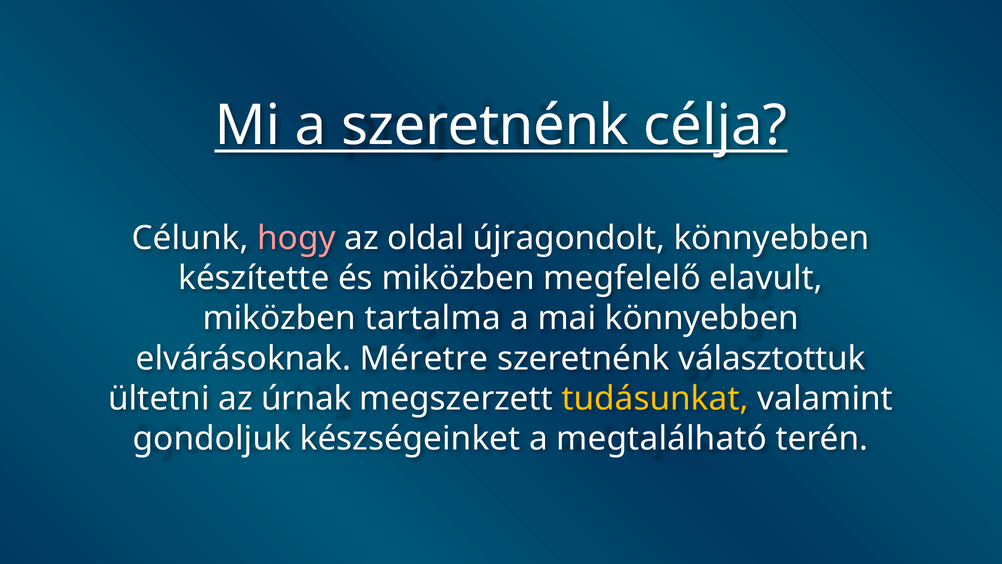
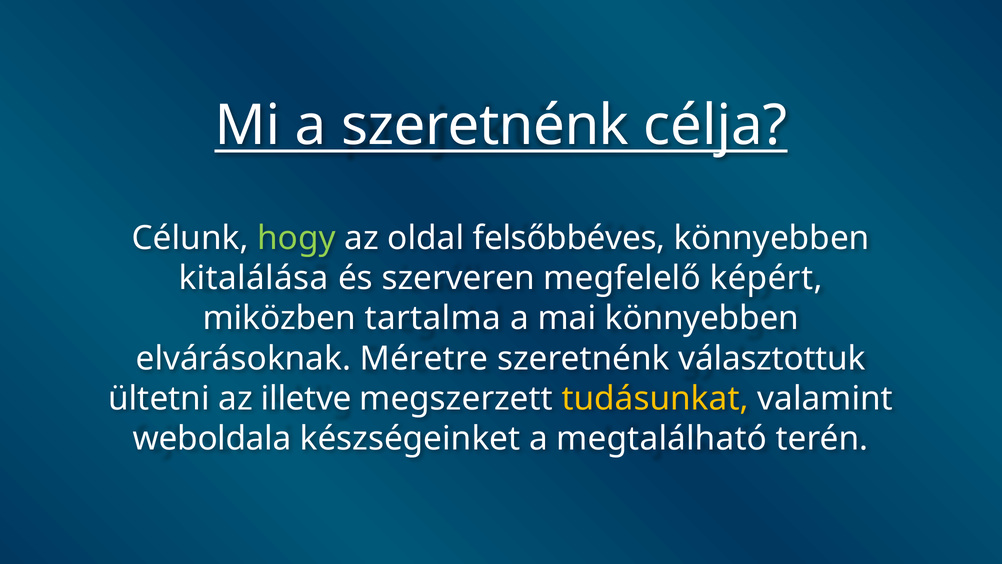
hogy colour: pink -> light green (296, 238)
újragondolt: újragondolt -> felsőbbéves (569, 238)
készítette: készítette -> kitalálása (254, 278)
és miközben: miközben -> szerveren (458, 278)
elavult: elavult -> képért (766, 278)
úrnak: úrnak -> illetve (306, 398)
gondoljuk: gondoljuk -> weboldala (212, 439)
